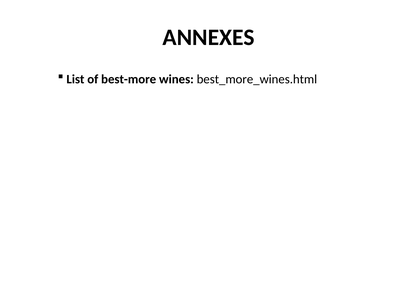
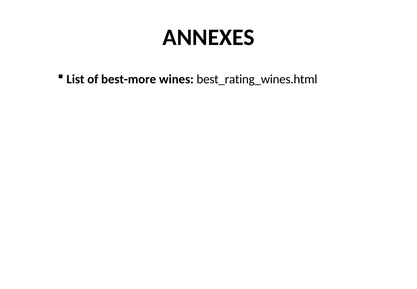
best_more_wines.html: best_more_wines.html -> best_rating_wines.html (257, 79)
